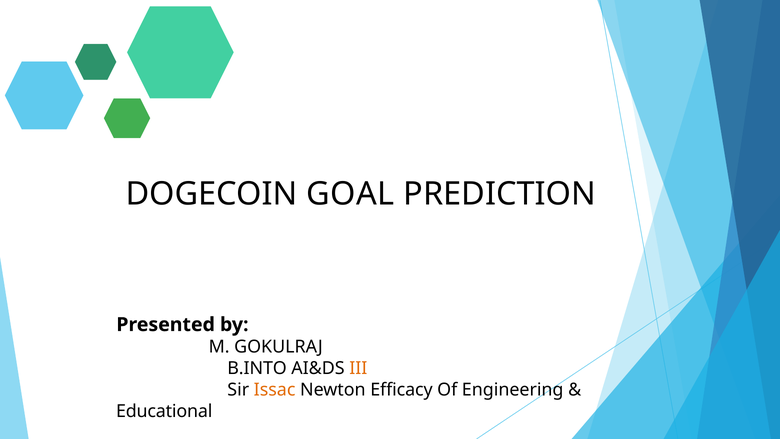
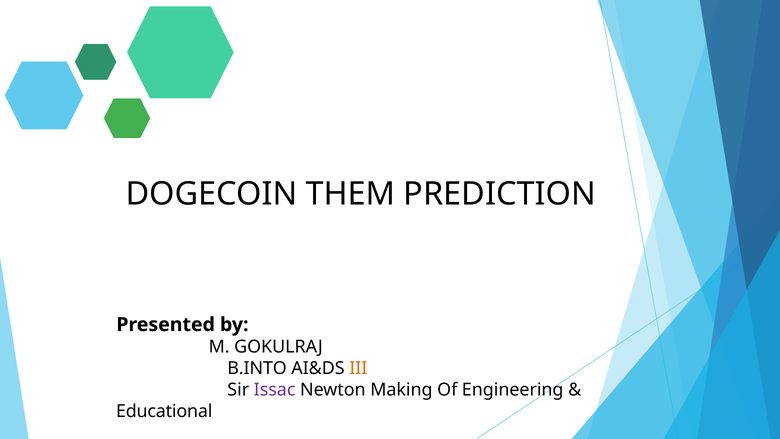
GOAL: GOAL -> THEM (350, 194)
Issac colour: orange -> purple (275, 390)
Efficacy: Efficacy -> Making (401, 390)
